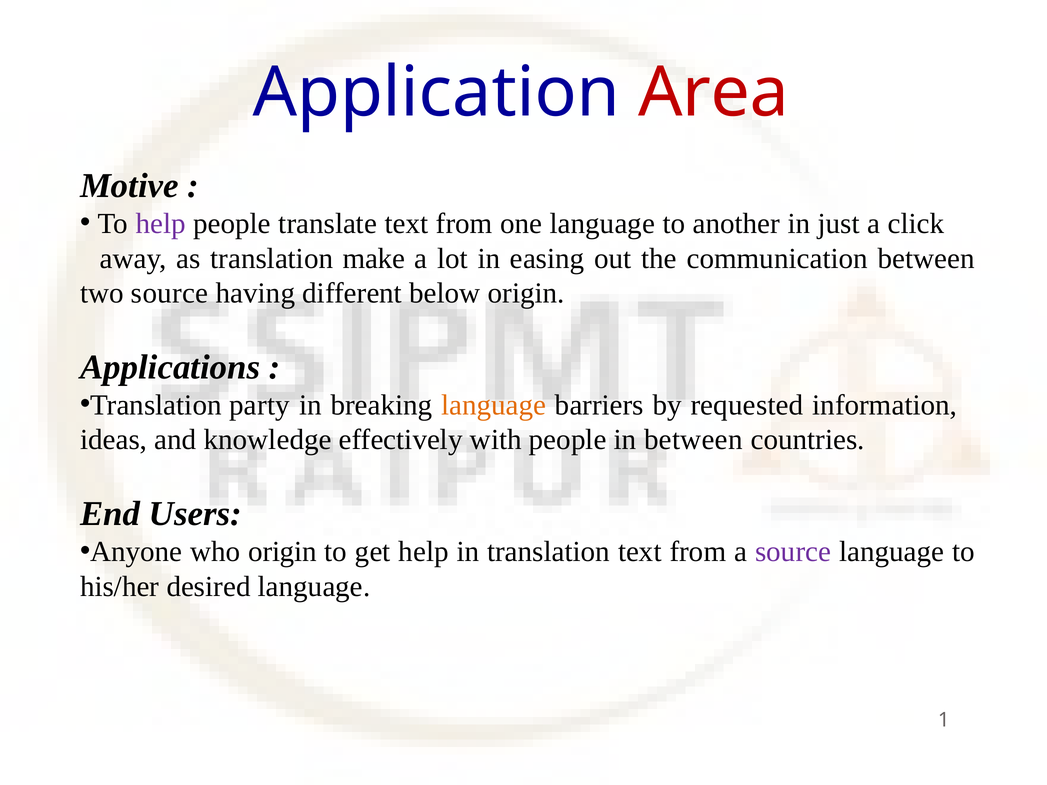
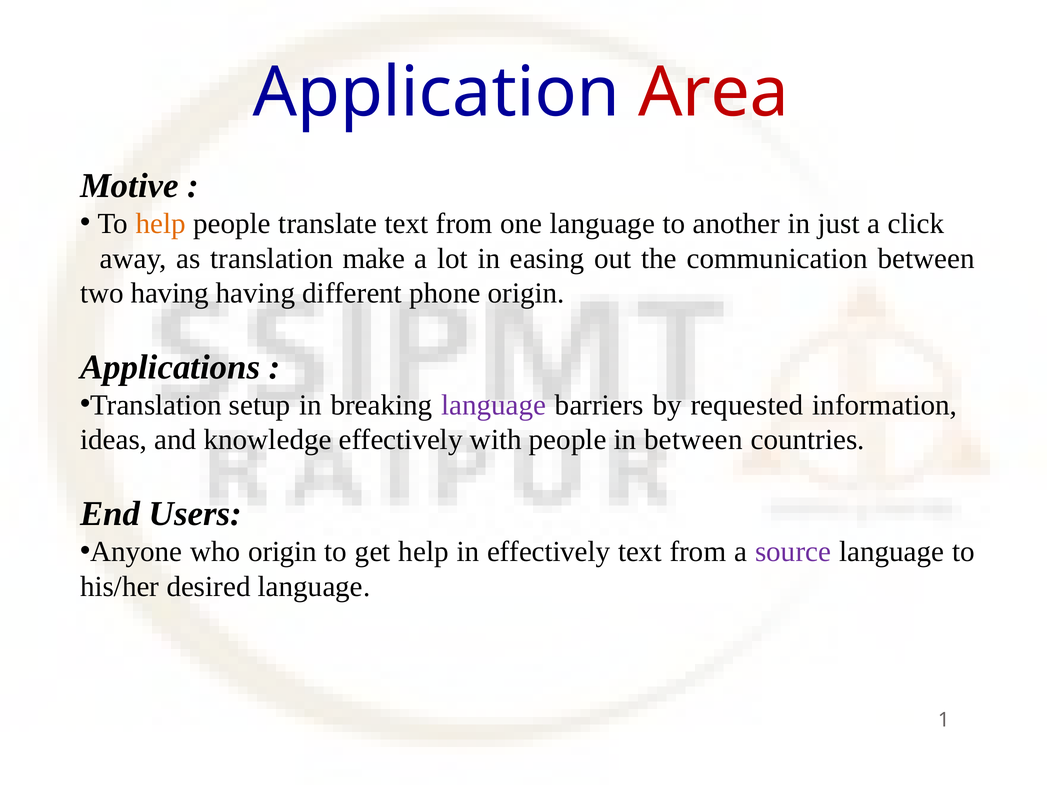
help colour: purple -> orange (161, 224)
two source: source -> having (170, 293)
below: below -> phone (445, 293)
party: party -> setup (260, 405)
language colour: orange -> purple (494, 405)
in translation: translation -> effectively (549, 552)
